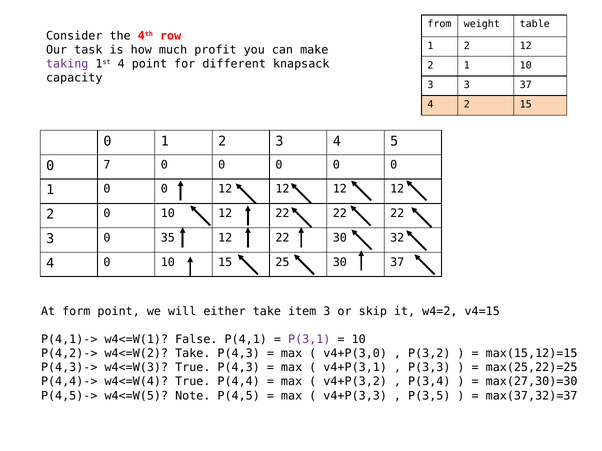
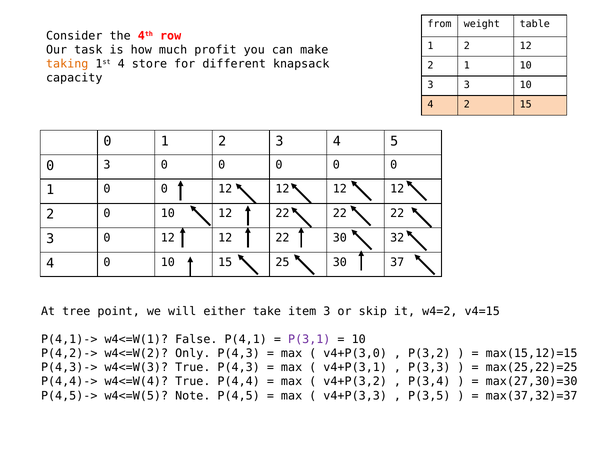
taking colour: purple -> orange (67, 64)
4 point: point -> store (149, 64)
3 37: 37 -> 10 (526, 85)
0 7: 7 -> 3 (107, 165)
3 0 35: 35 -> 12 (168, 238)
form: form -> tree (76, 312)
w4<=W(2 Take: Take -> Only (193, 354)
